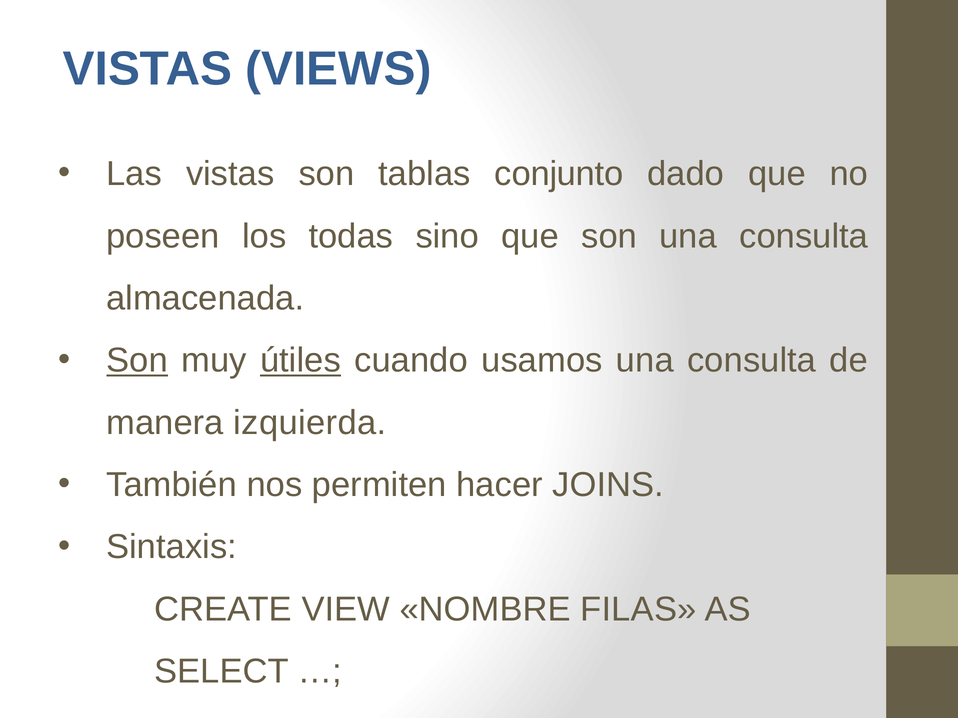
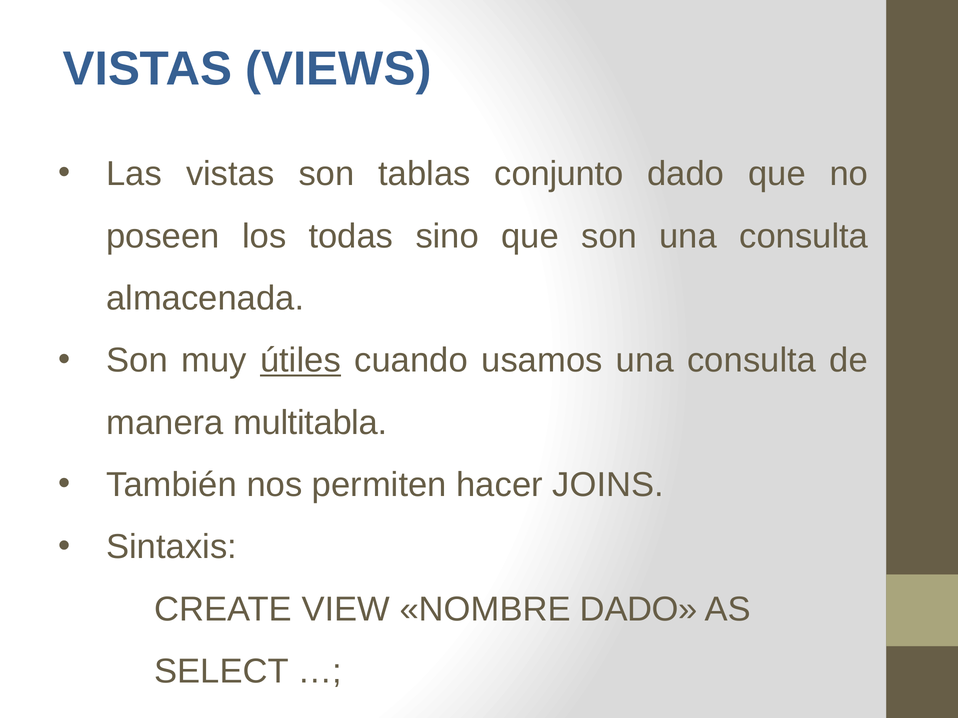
Son underline: present -> none (137, 361)
izquierda: izquierda -> multitabla (310, 423)
NOMBRE FILAS: FILAS -> DADO (639, 610)
